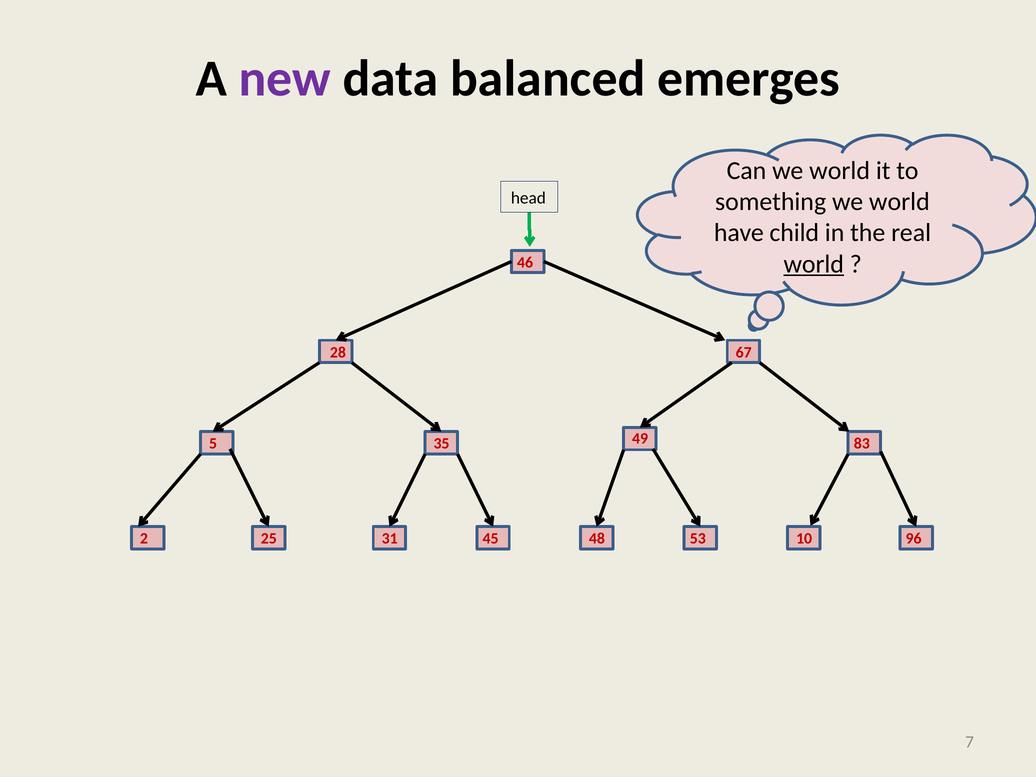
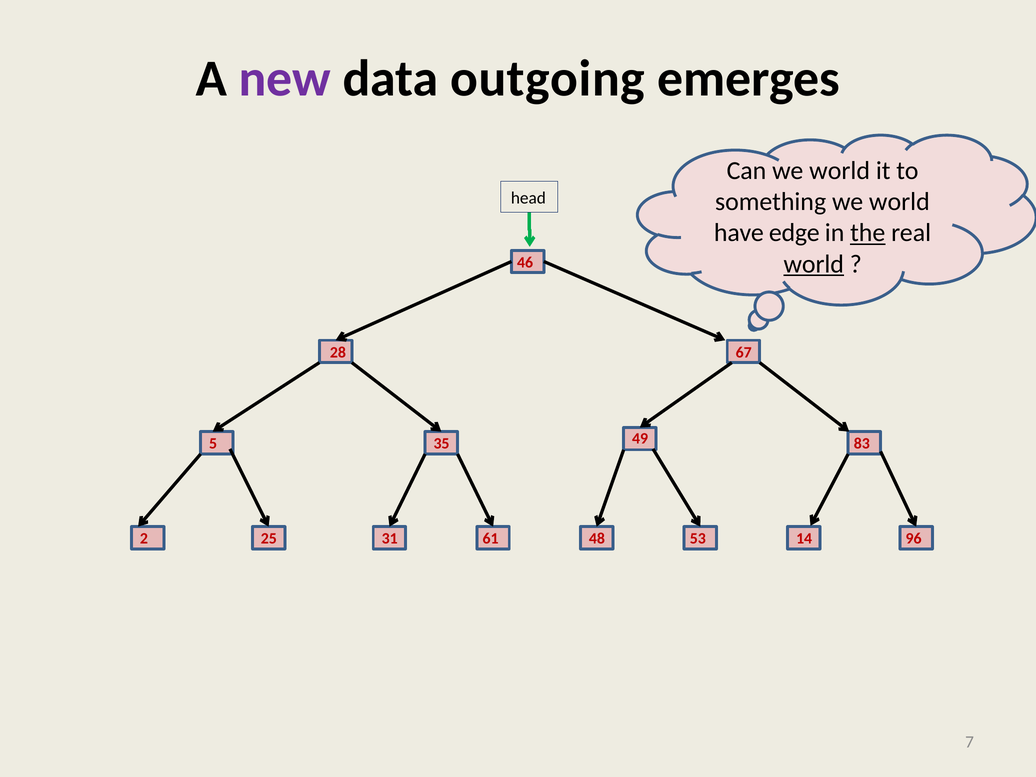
balanced: balanced -> outgoing (548, 79)
child: child -> edge (794, 233)
the underline: none -> present (868, 233)
45: 45 -> 61 (491, 539)
10: 10 -> 14 (804, 539)
